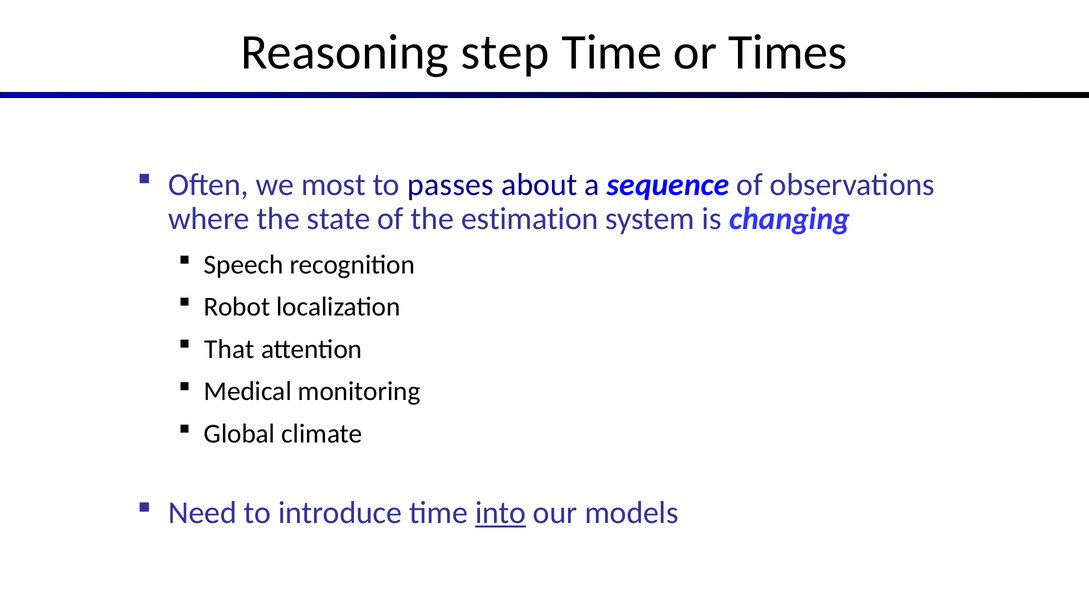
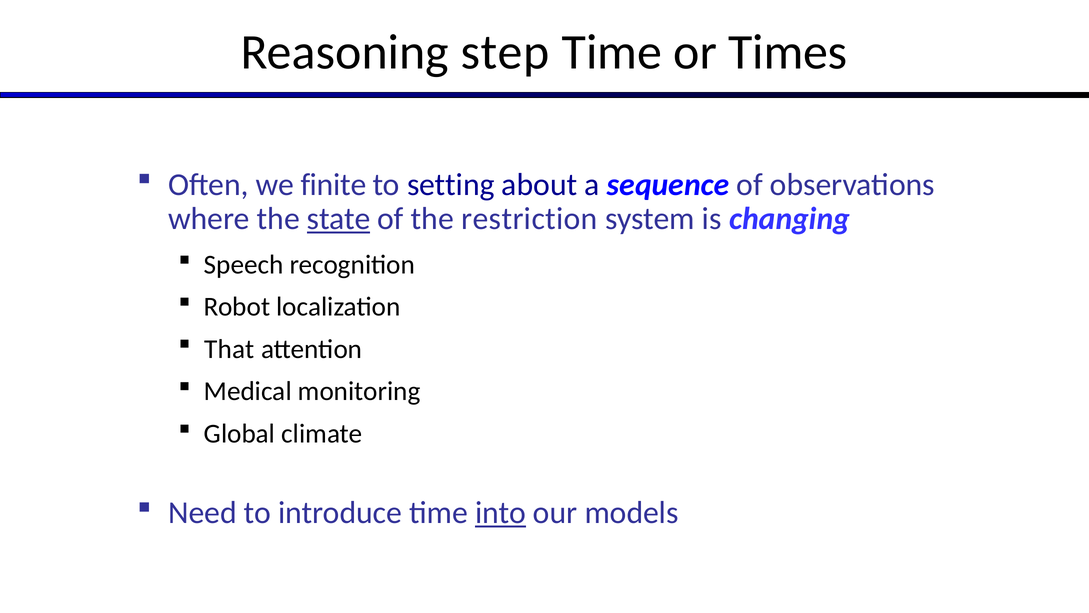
most: most -> finite (333, 184)
passes: passes -> setting (451, 184)
state underline: none -> present (339, 219)
estimation: estimation -> restriction (530, 219)
